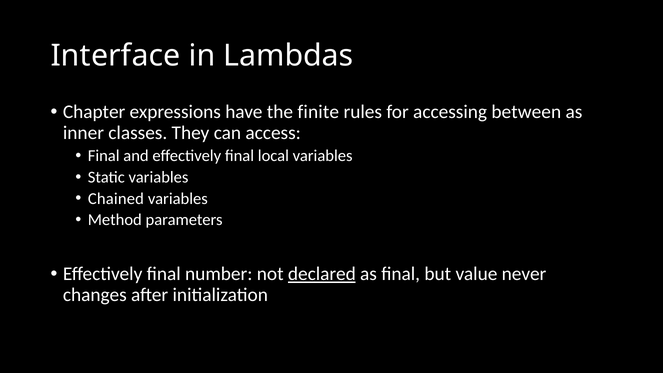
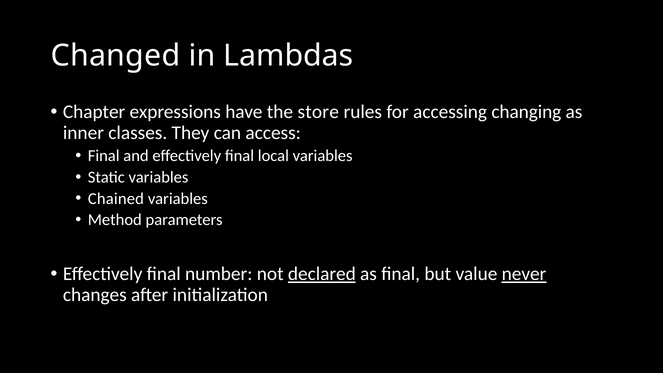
Interface: Interface -> Changed (116, 56)
finite: finite -> store (318, 112)
between: between -> changing (526, 112)
never underline: none -> present (524, 274)
